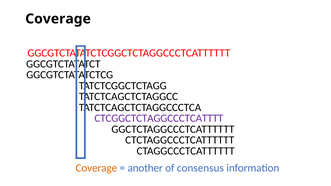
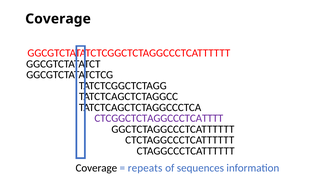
Coverage colour: orange -> black (96, 168)
another: another -> repeats (145, 168)
consensus: consensus -> sequences (200, 168)
